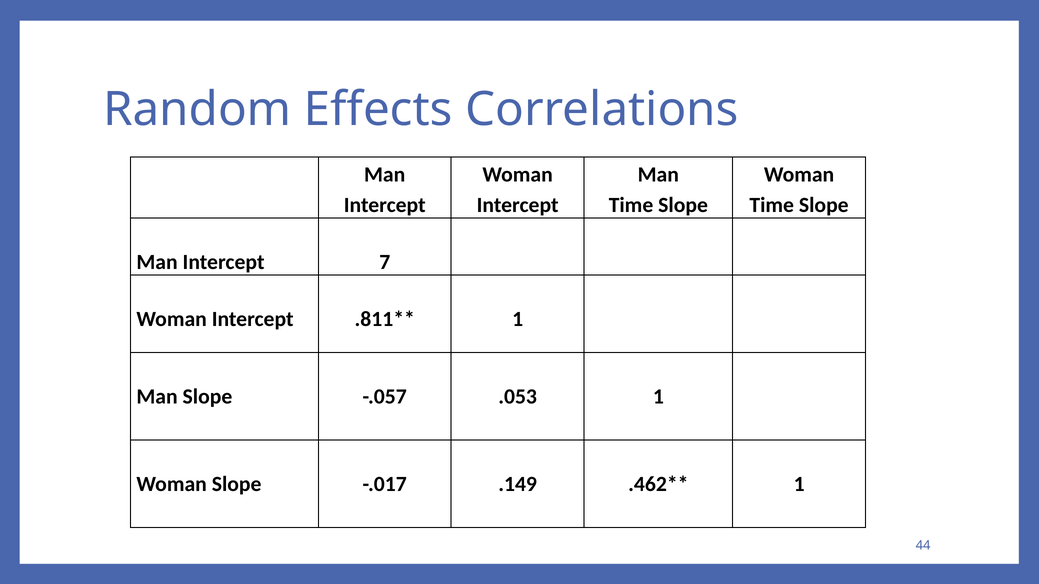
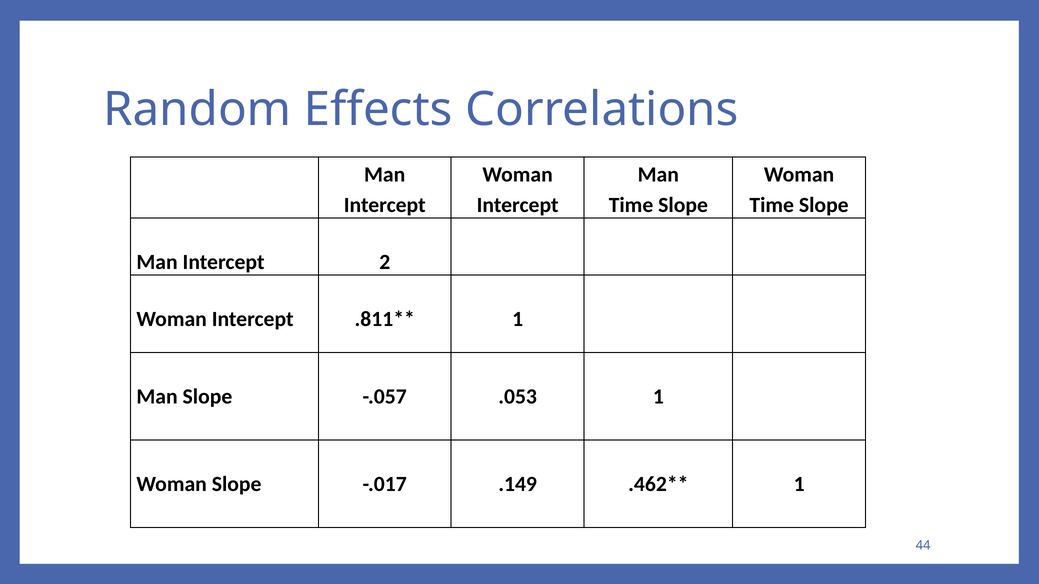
7: 7 -> 2 (385, 262)
